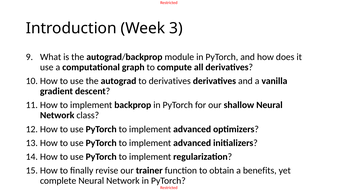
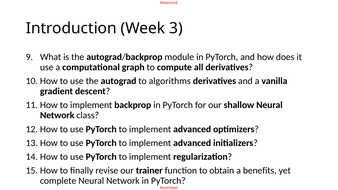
to derivatives: derivatives -> algorithms (170, 81)
